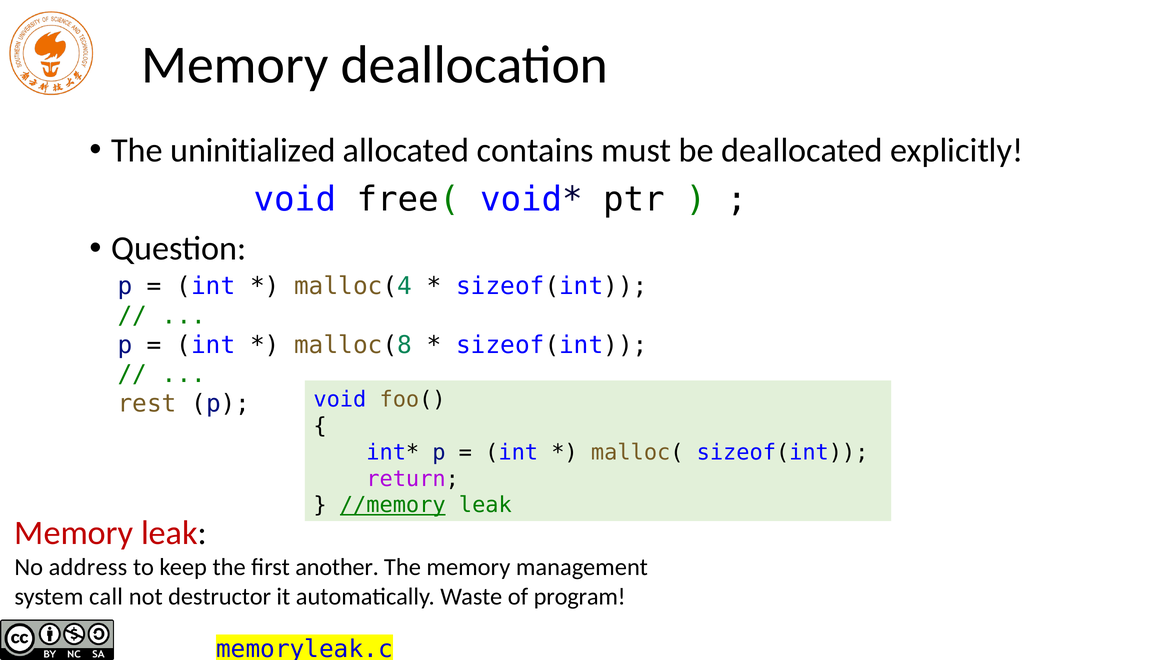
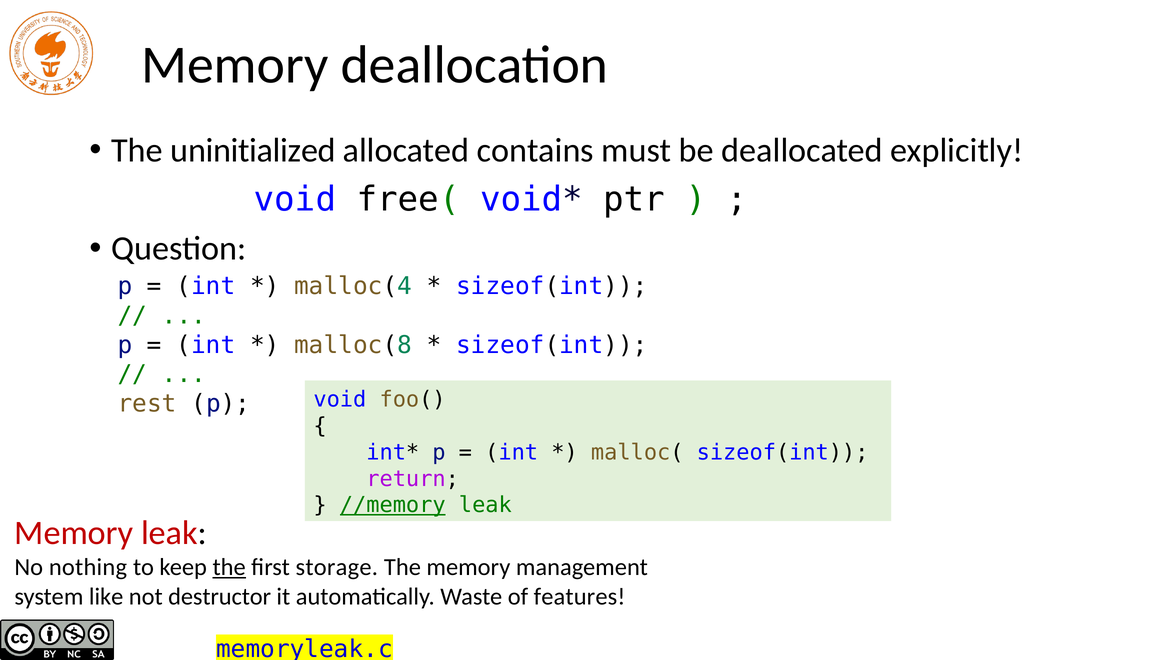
address: address -> nothing (88, 567)
the underline: none -> present (229, 567)
another: another -> storage (337, 567)
call: call -> like (106, 597)
program: program -> features (580, 597)
